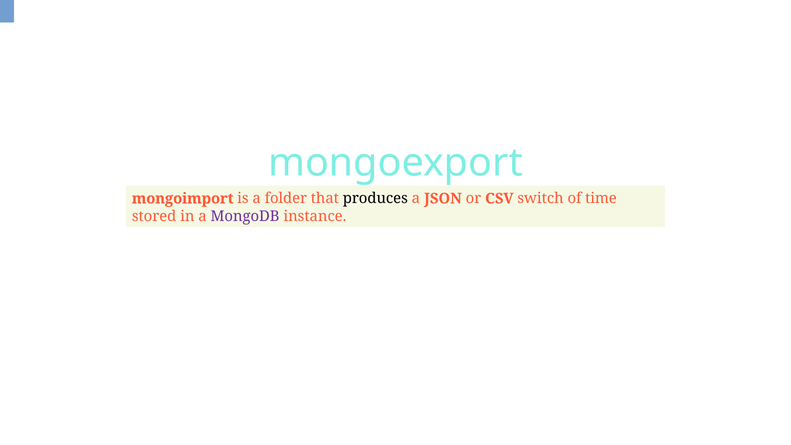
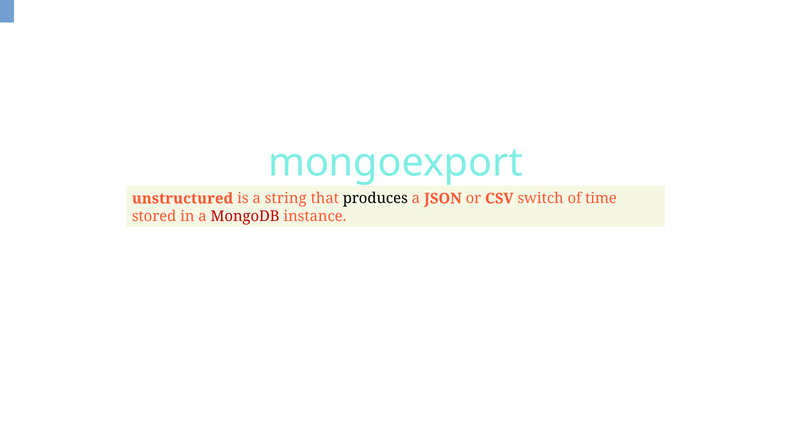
mongoimport: mongoimport -> unstructured (183, 199)
folder: folder -> string (286, 199)
MongoDB colour: purple -> red (245, 216)
